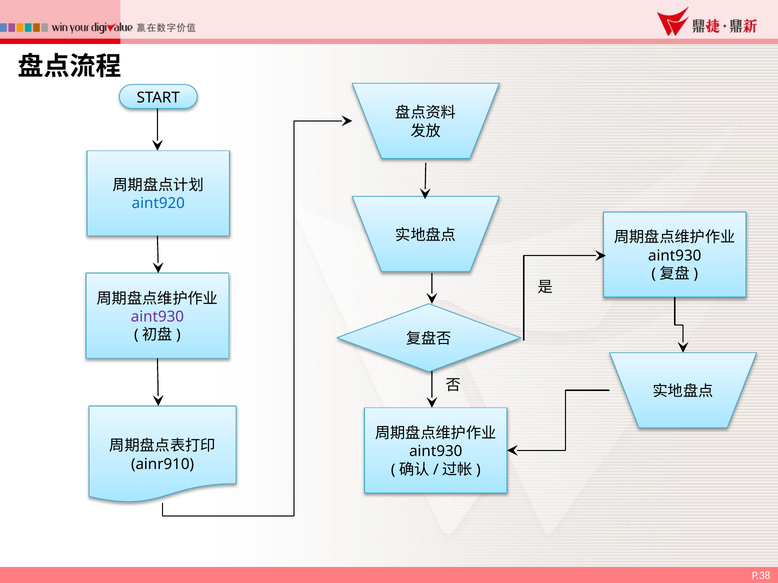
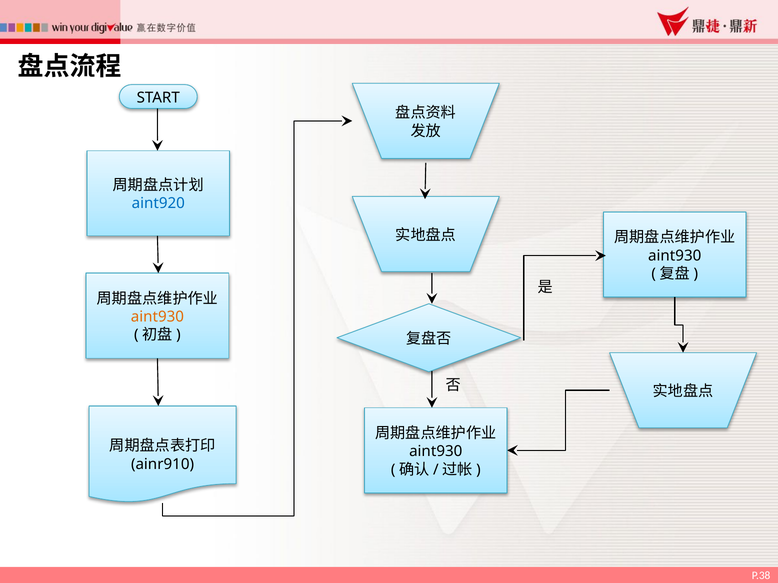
aint930 colour: purple -> orange (157, 317)
